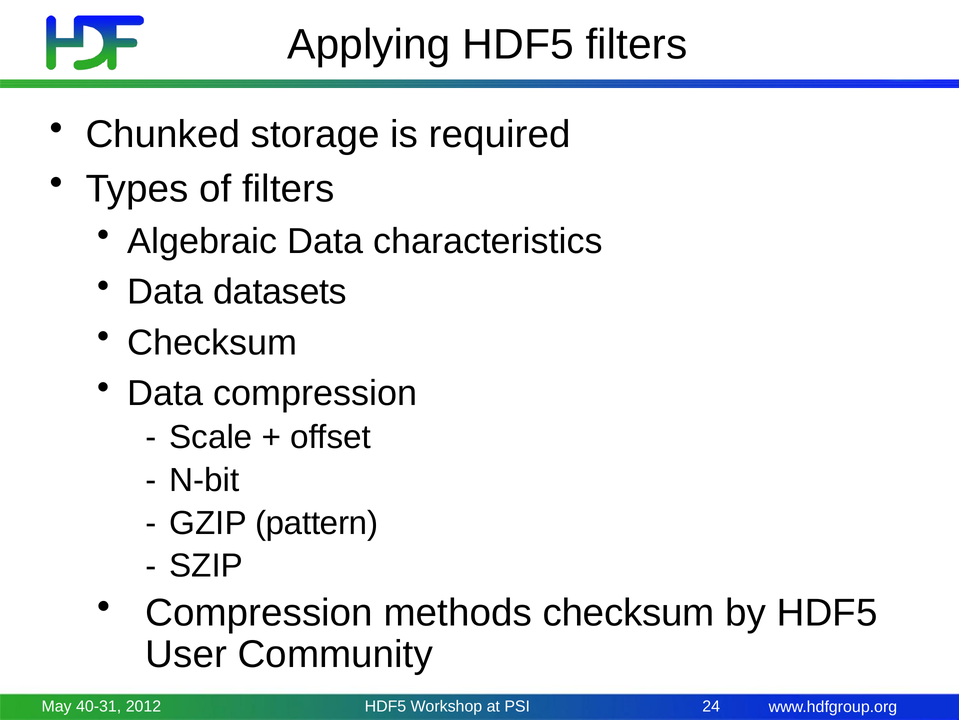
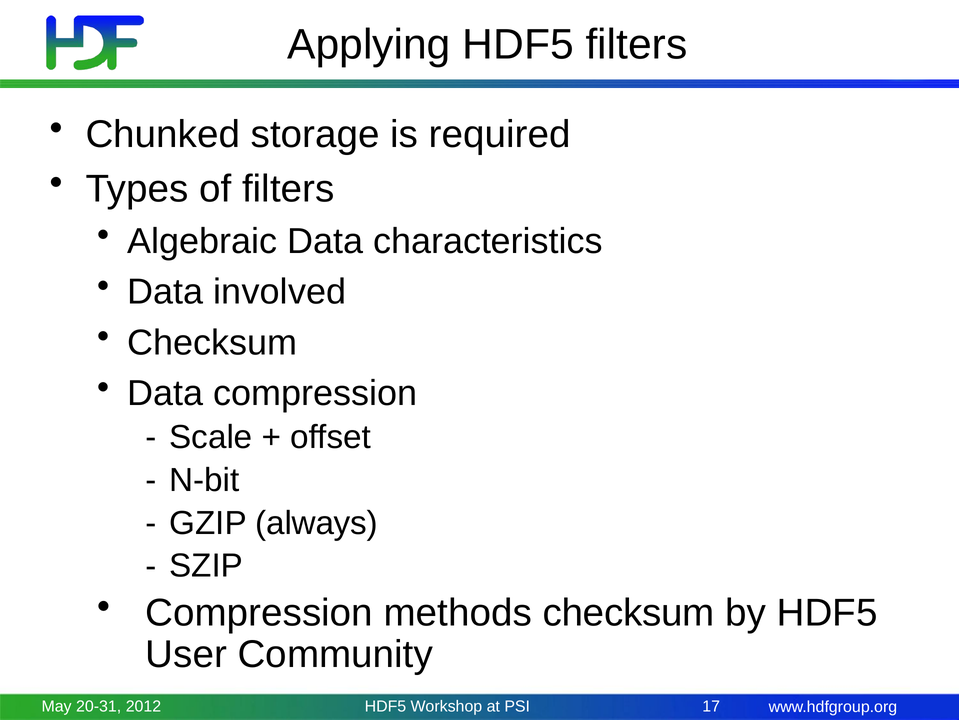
datasets: datasets -> involved (280, 292)
pattern: pattern -> always (317, 523)
40-31: 40-31 -> 20-31 (99, 706)
24: 24 -> 17 (711, 706)
